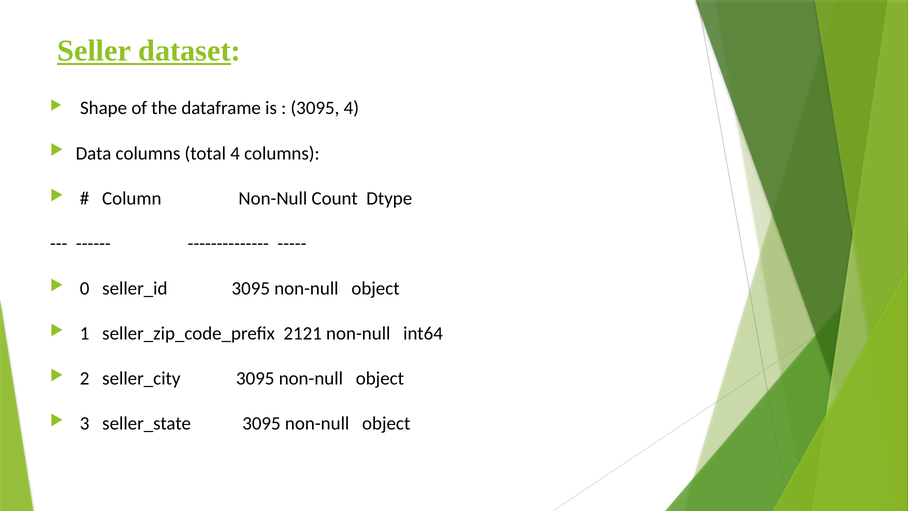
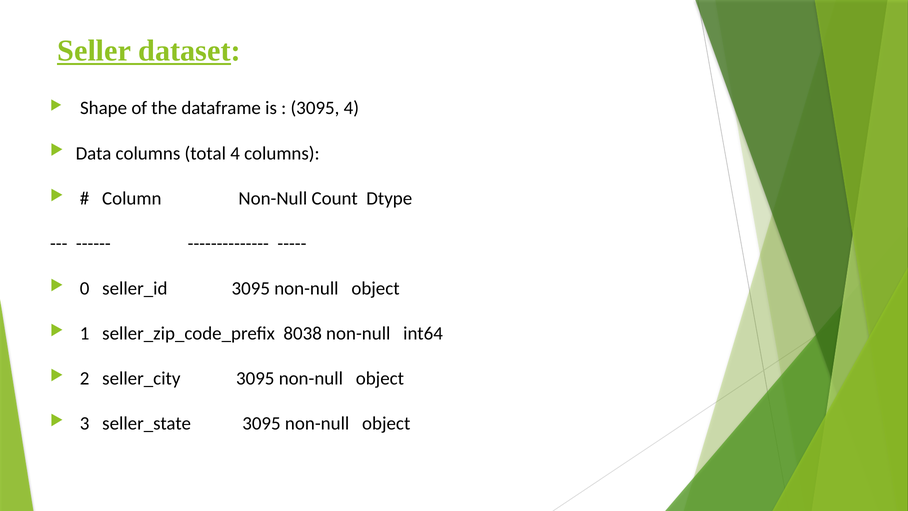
2121: 2121 -> 8038 (303, 333)
